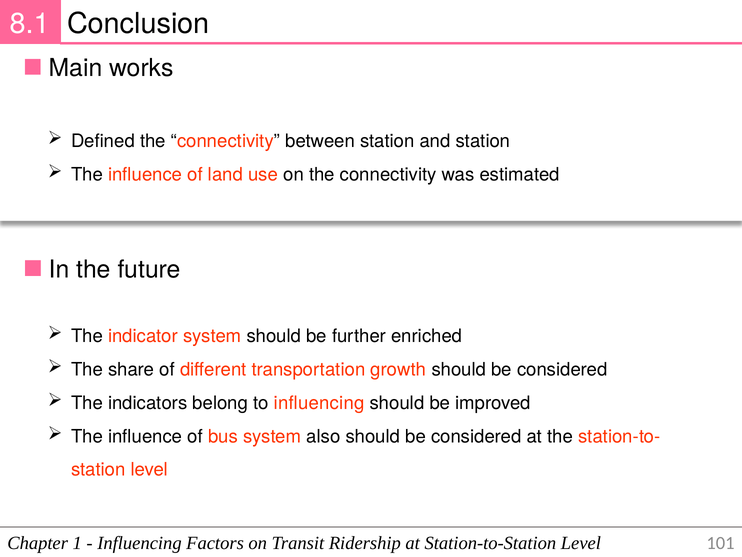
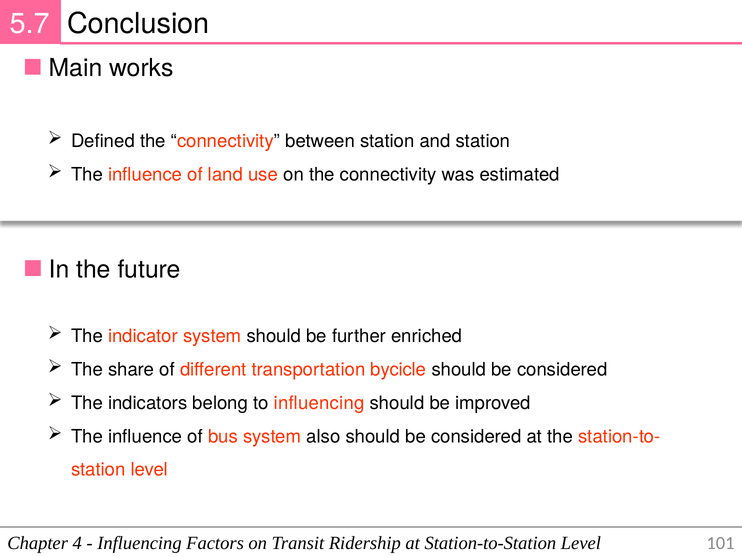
8.1: 8.1 -> 5.7 (30, 24)
growth: growth -> bycicle (398, 369)
1: 1 -> 4 (77, 543)
